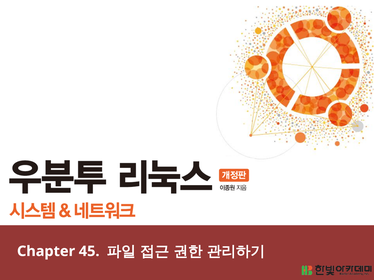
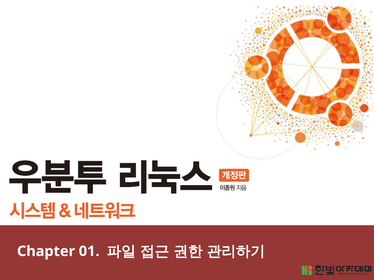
45: 45 -> 01 (89, 252)
